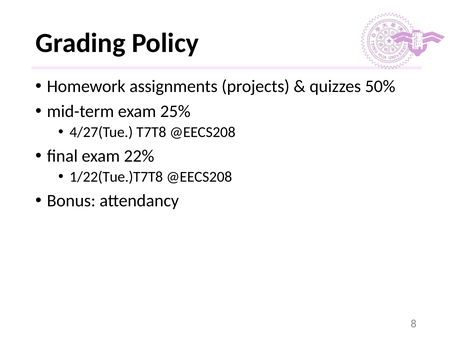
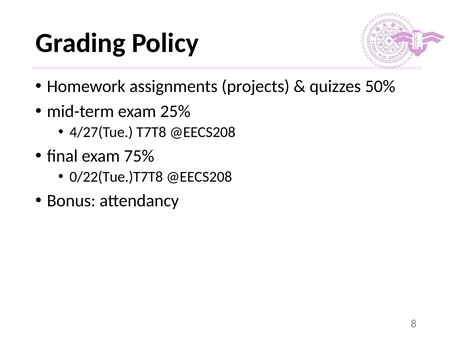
22%: 22% -> 75% (139, 156)
1/22(Tue.)T7T8: 1/22(Tue.)T7T8 -> 0/22(Tue.)T7T8 (116, 177)
